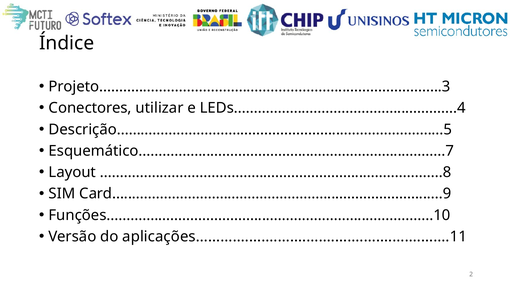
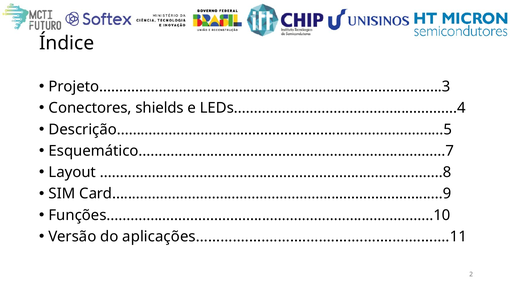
utilizar: utilizar -> shields (160, 108)
